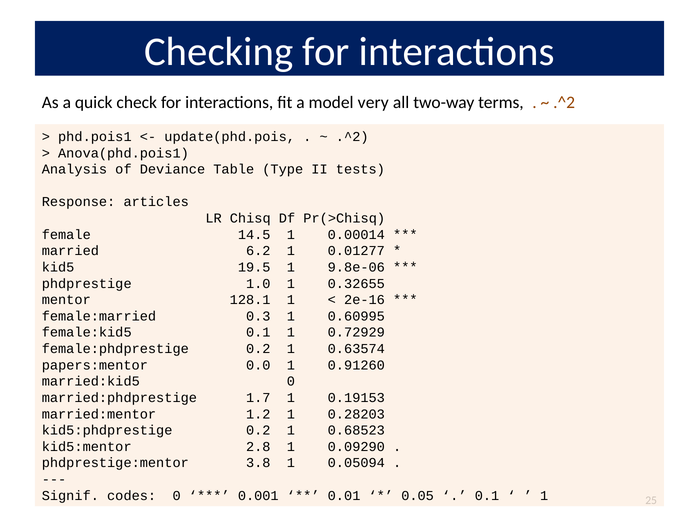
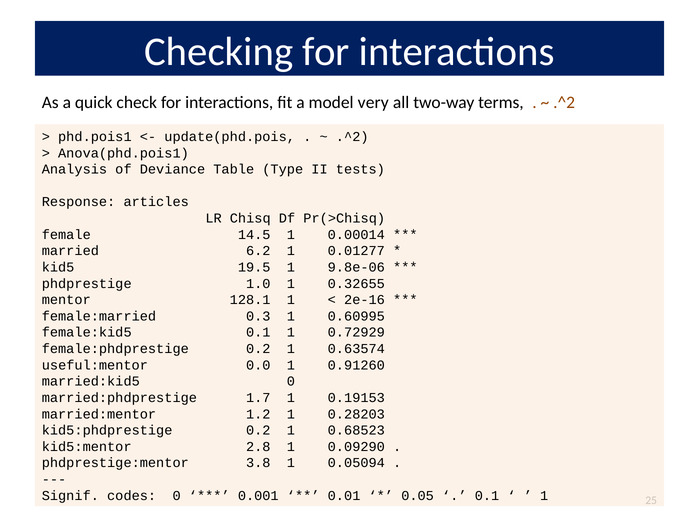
papers:mentor: papers:mentor -> useful:mentor (95, 365)
